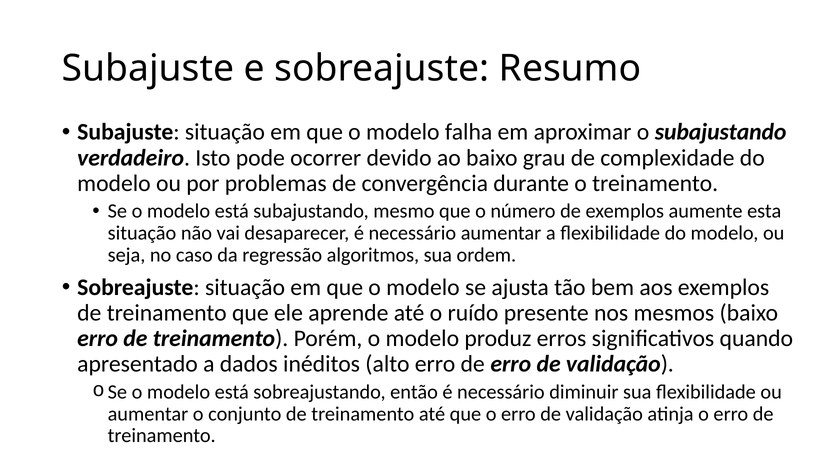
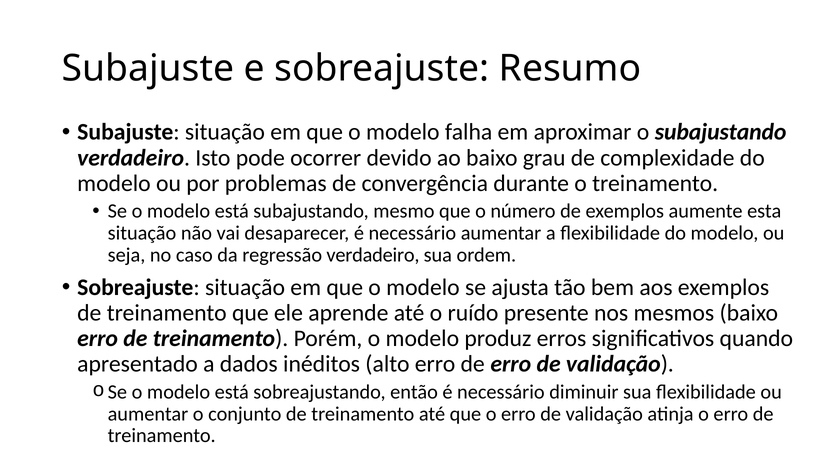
regressão algoritmos: algoritmos -> verdadeiro (373, 255)
